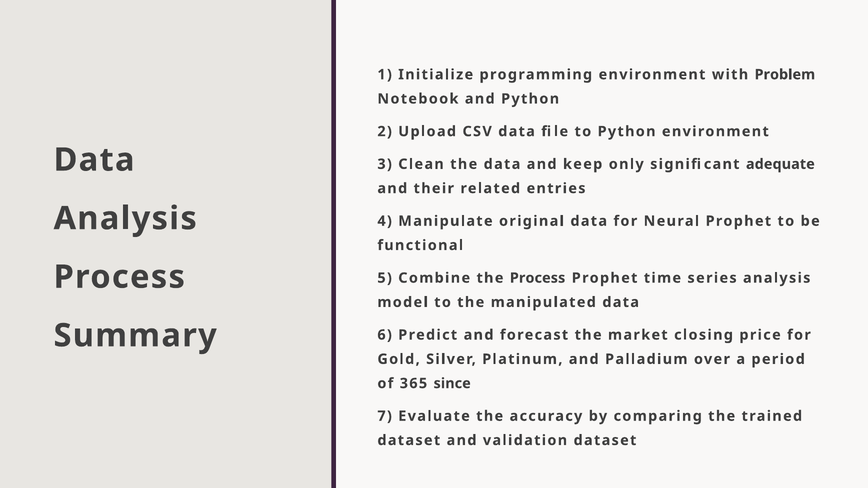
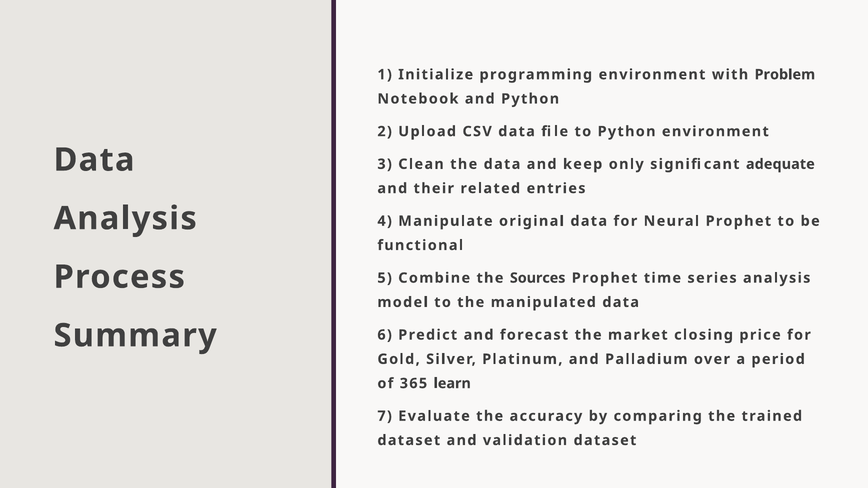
the Process: Process -> Sources (538, 278)
since: since -> learn (452, 384)
